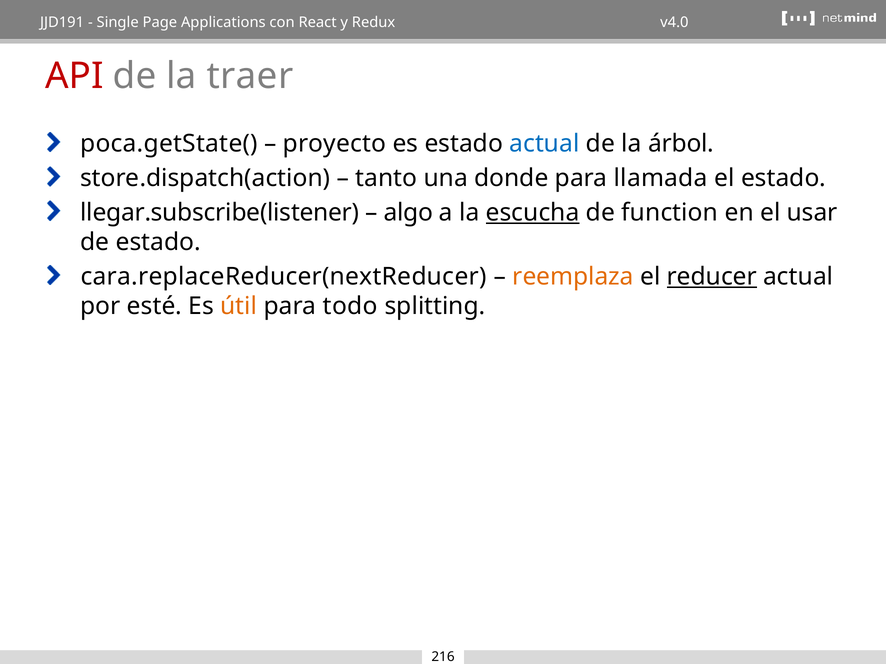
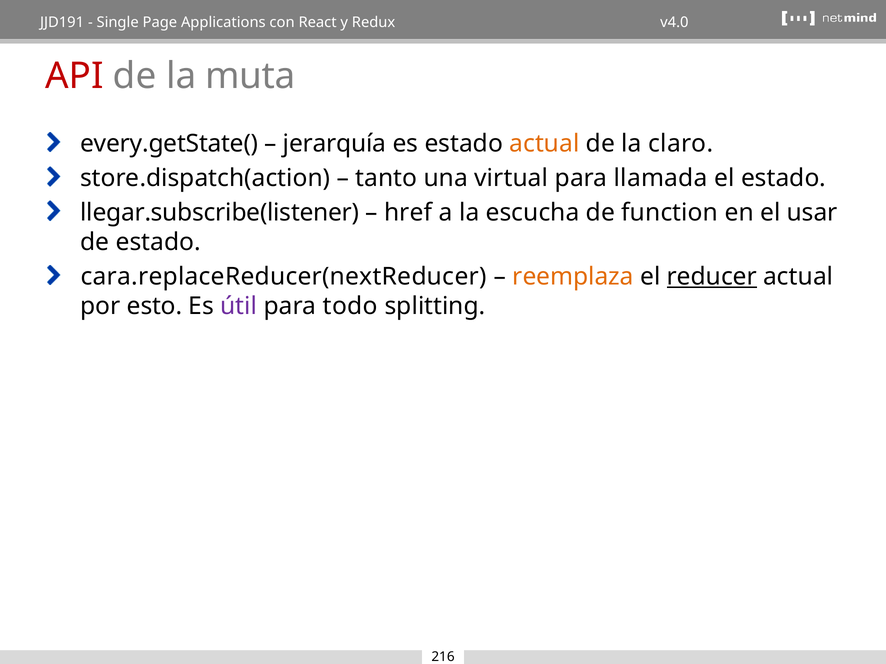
traer: traer -> muta (250, 76)
poca.getState(: poca.getState( -> every.getState( (169, 144)
proyecto: proyecto -> jerarquía (335, 144)
actual colour: blue -> orange (544, 144)
árbol: árbol -> claro (681, 144)
donde: donde -> virtual (511, 178)
algo: algo -> href (408, 213)
escucha underline: present -> none (533, 213)
esté: esté -> esto (155, 306)
útil colour: orange -> purple (239, 306)
